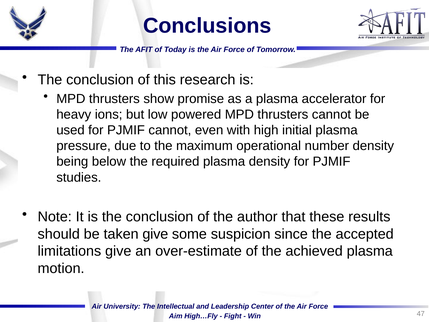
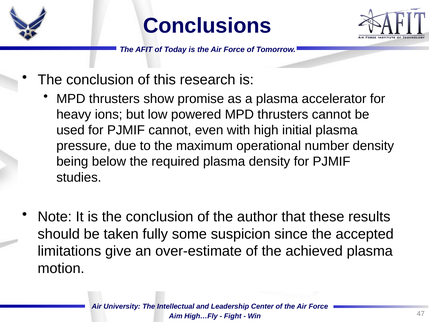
taken give: give -> fully (155, 234)
